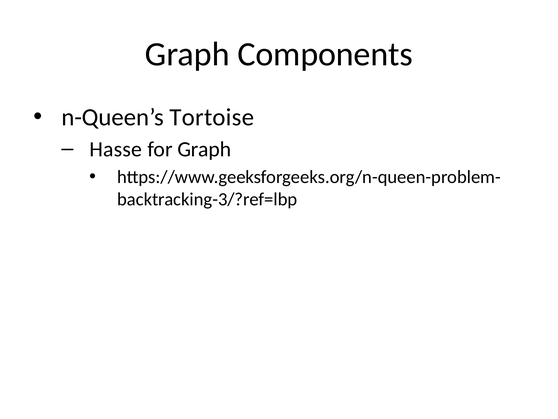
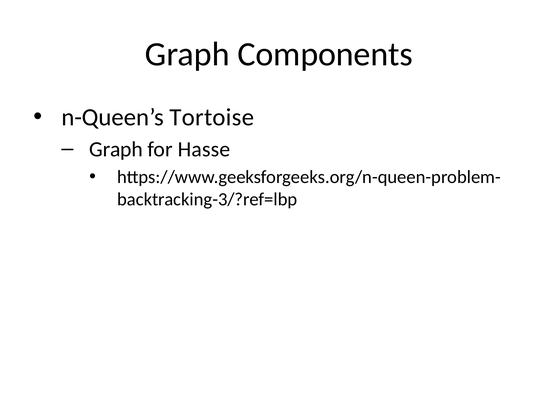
Hasse: Hasse -> Graph (116, 149)
for Graph: Graph -> Hasse (204, 149)
